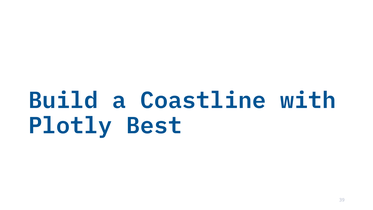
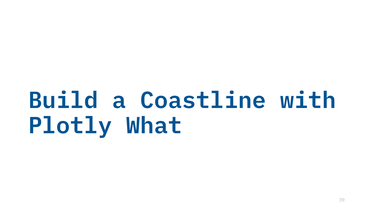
Best: Best -> What (154, 125)
